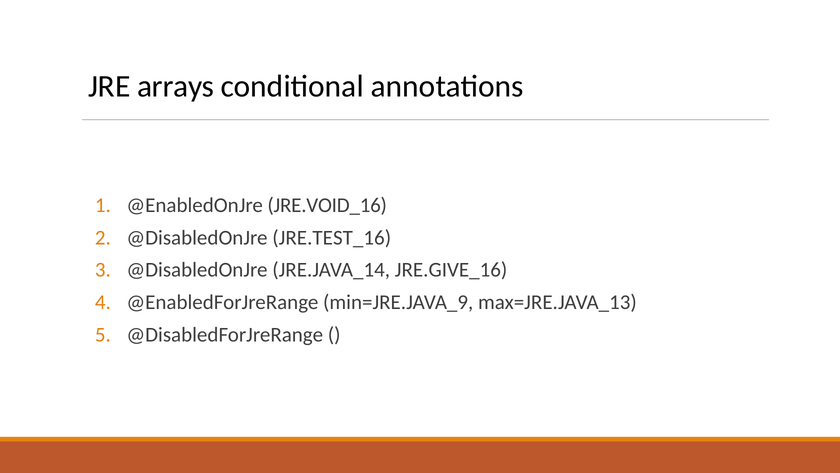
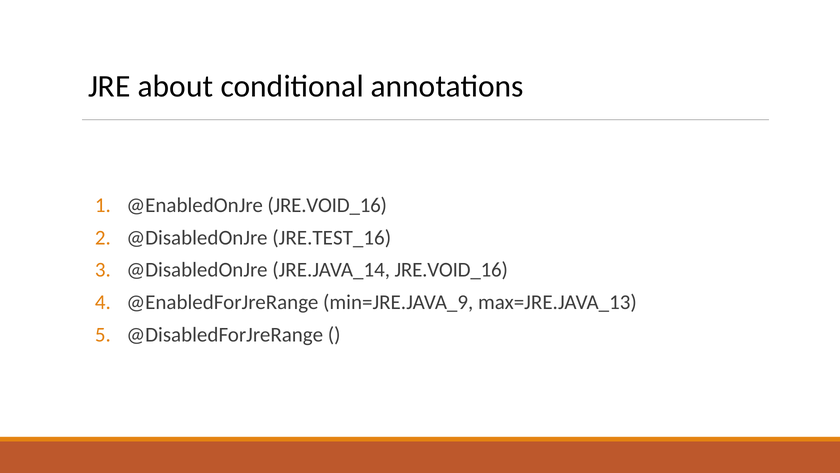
arrays: arrays -> about (176, 86)
JRE.JAVA_14 JRE.GIVE_16: JRE.GIVE_16 -> JRE.VOID_16 (451, 270)
